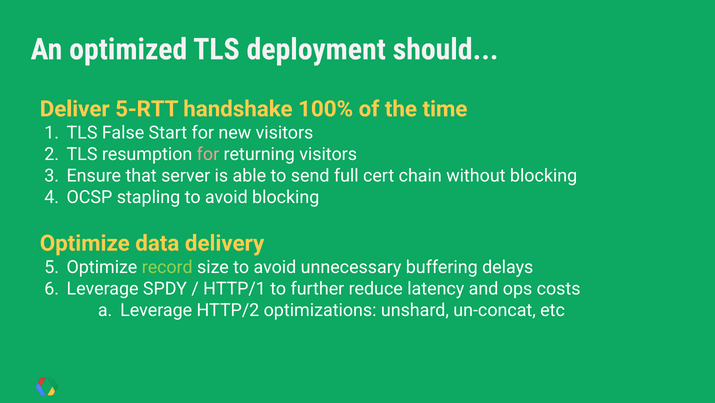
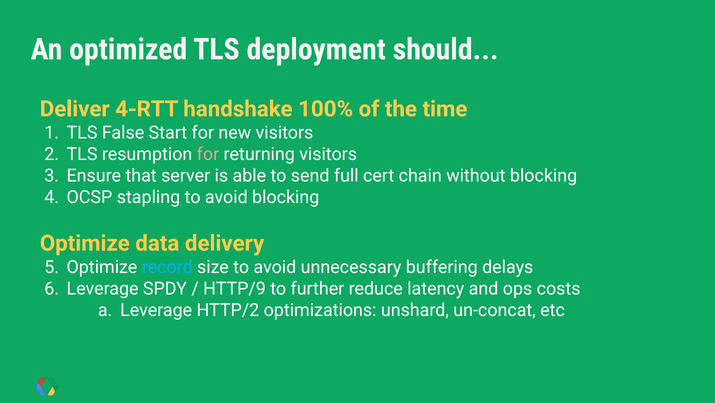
5-RTT: 5-RTT -> 4-RTT (147, 109)
record colour: light green -> light blue (167, 267)
HTTP/1: HTTP/1 -> HTTP/9 (235, 288)
